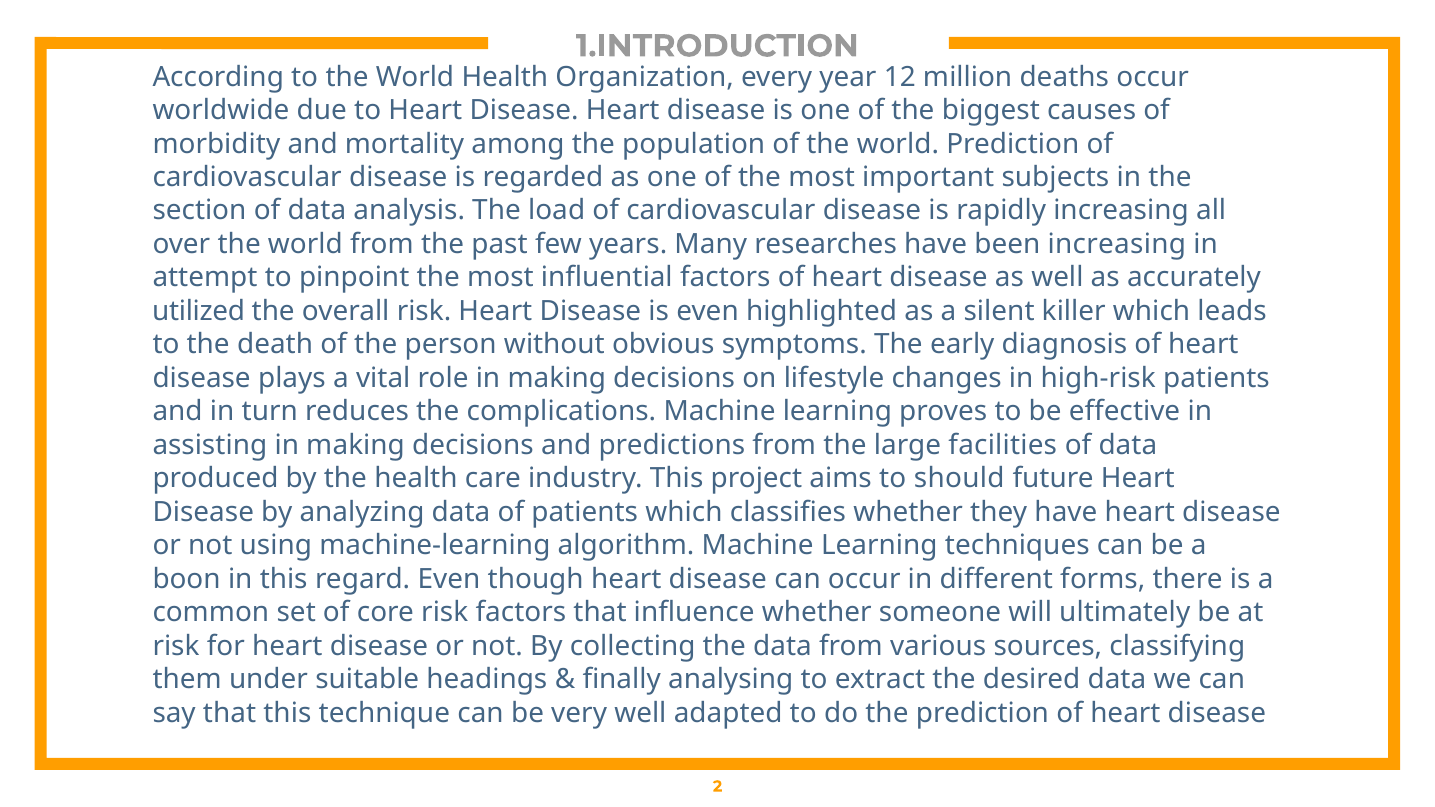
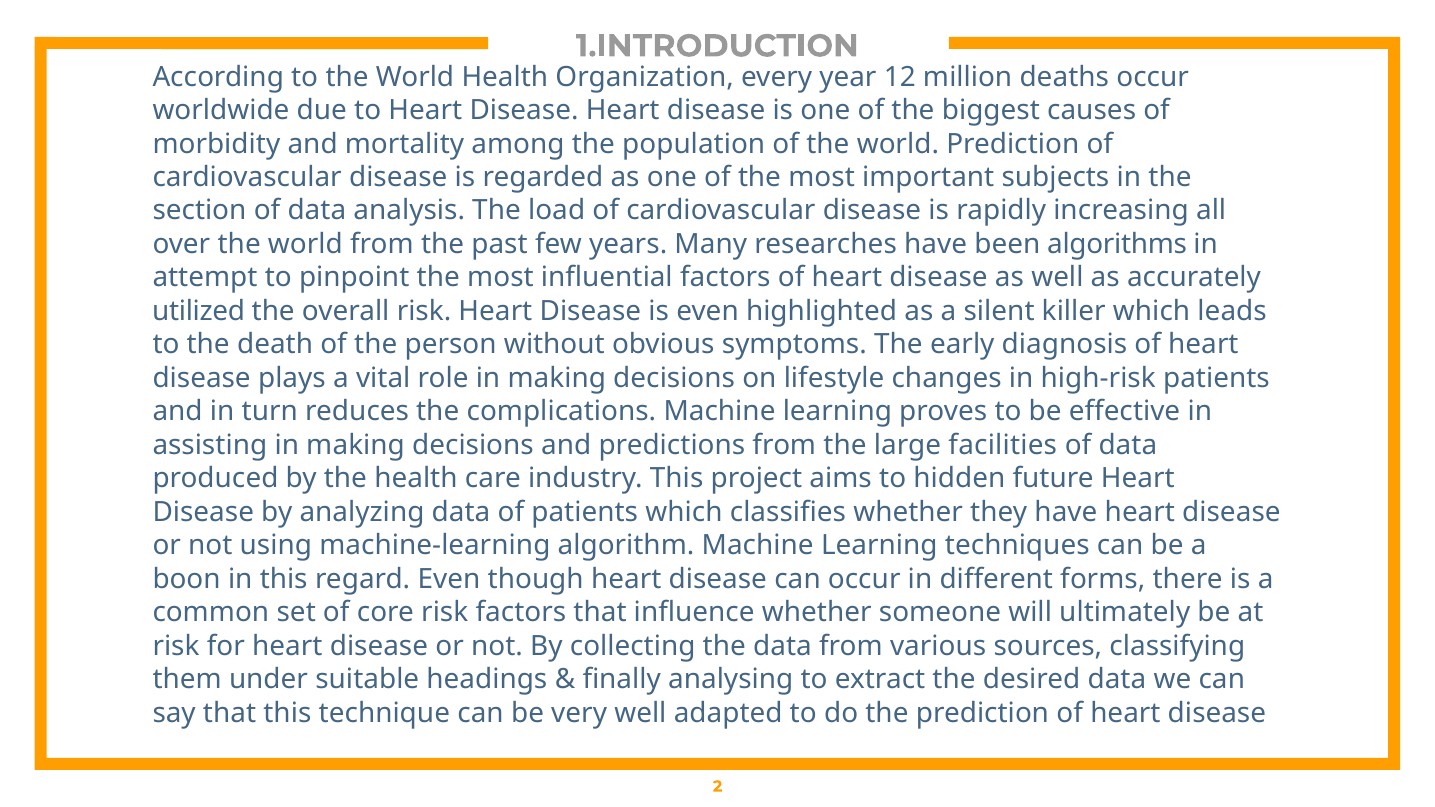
been increasing: increasing -> algorithms (1117, 244)
should: should -> hidden (959, 479)
